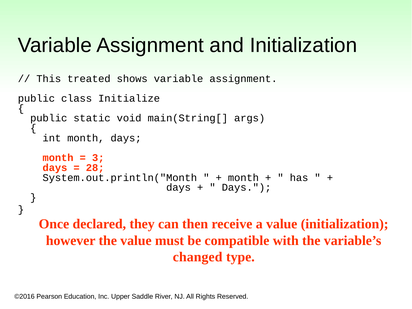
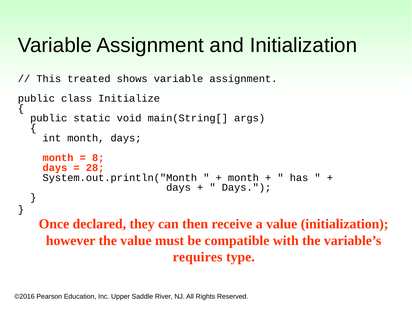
3: 3 -> 8 (98, 158)
changed: changed -> requires (198, 257)
